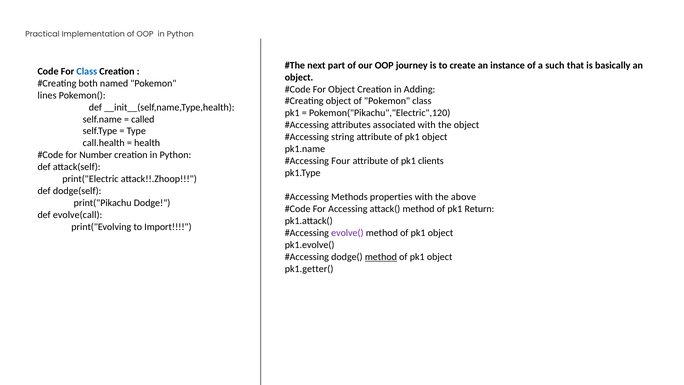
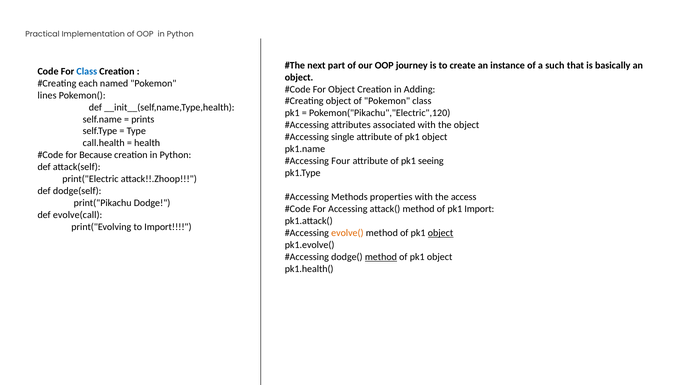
both: both -> each (88, 83)
called: called -> prints (143, 119)
string: string -> single (343, 137)
Number: Number -> Because (96, 155)
clients: clients -> seeing (431, 161)
above: above -> access (464, 197)
pk1 Return: Return -> Import (479, 209)
evolve( colour: purple -> orange (347, 233)
object underline: none -> present (441, 233)
pk1.getter(: pk1.getter( -> pk1.health( (309, 269)
